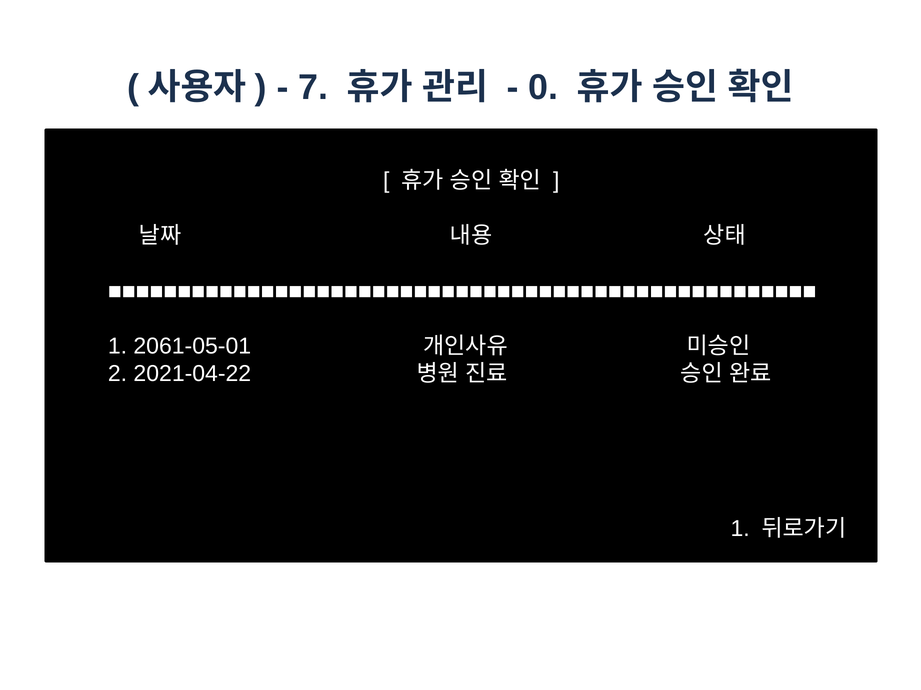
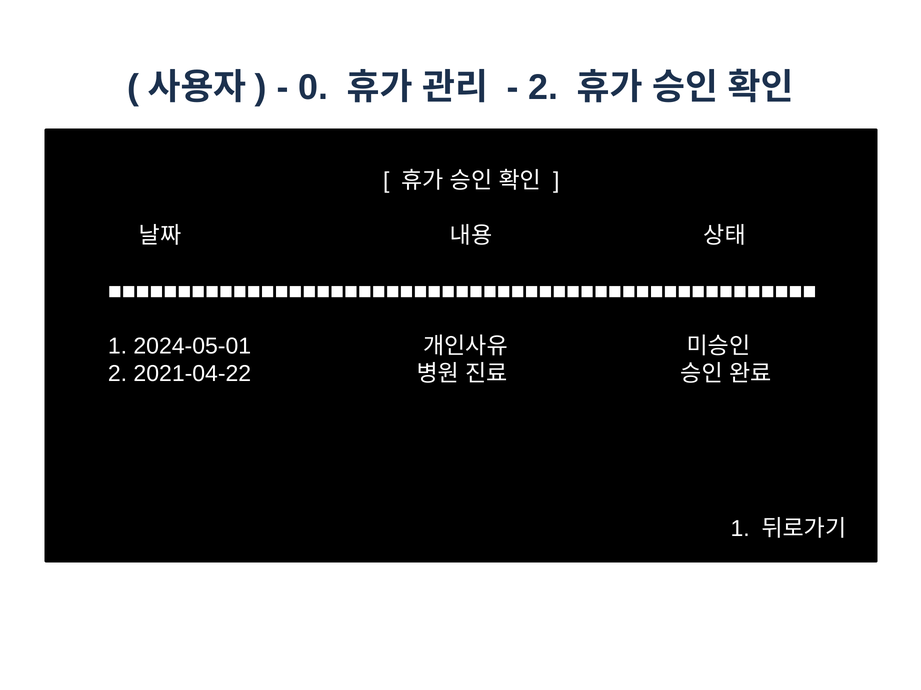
7: 7 -> 0 (313, 88)
0: 0 -> 2 (543, 88)
2061-05-01: 2061-05-01 -> 2024-05-01 (192, 347)
